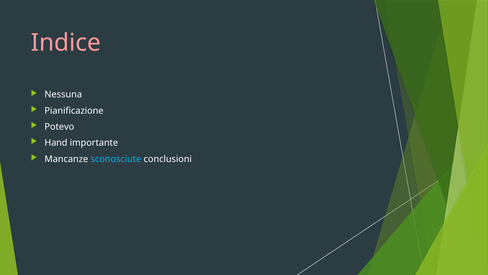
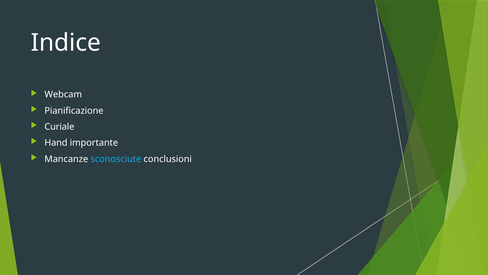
Indice colour: pink -> white (66, 43)
Nessuna: Nessuna -> Webcam (63, 94)
Potevo: Potevo -> Curiale (59, 127)
